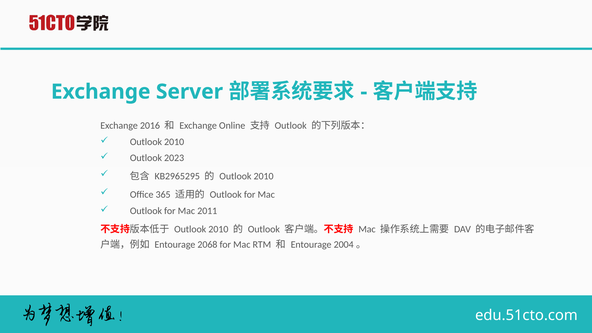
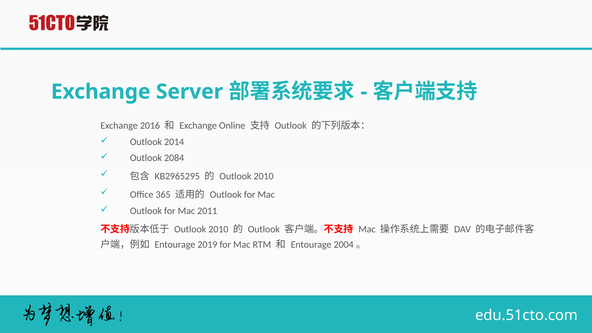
2010: 2010 -> 2014 (174, 142)
2023: 2023 -> 2084 (174, 158)
2068: 2068 -> 2019 (207, 245)
